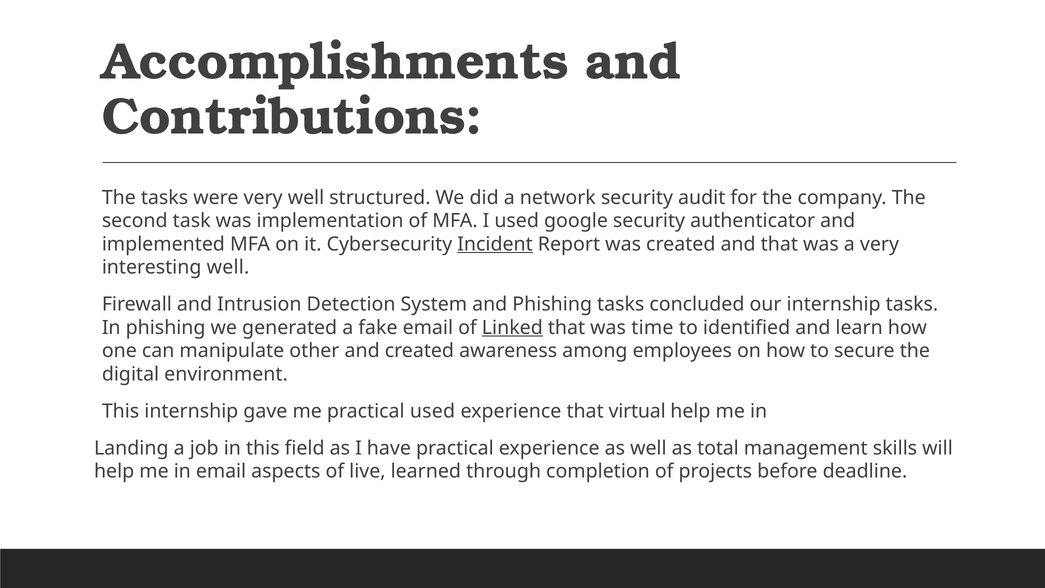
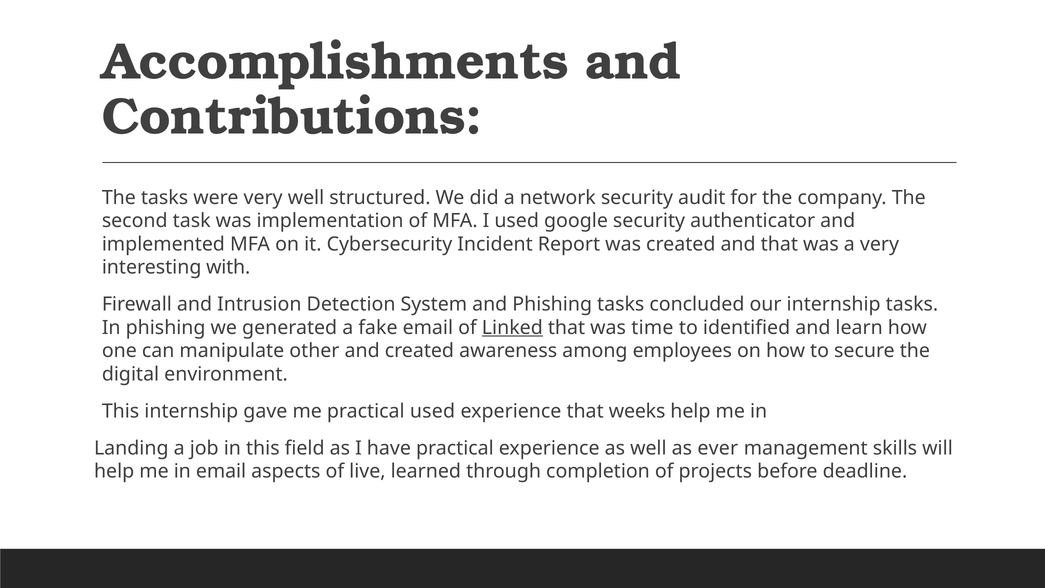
Incident underline: present -> none (495, 244)
interesting well: well -> with (228, 267)
virtual: virtual -> weeks (637, 411)
total: total -> ever (718, 448)
